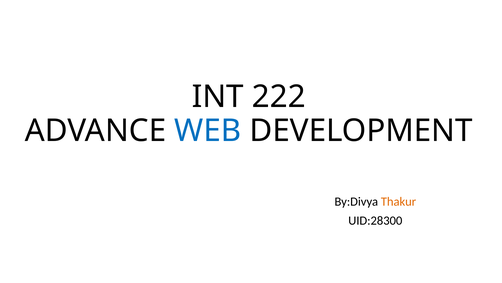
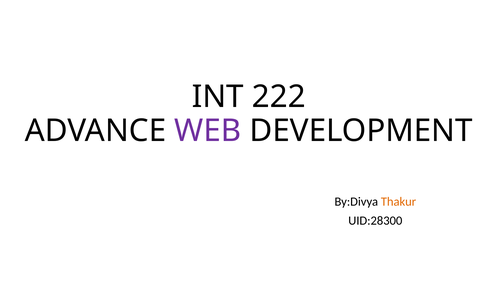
WEB colour: blue -> purple (208, 130)
